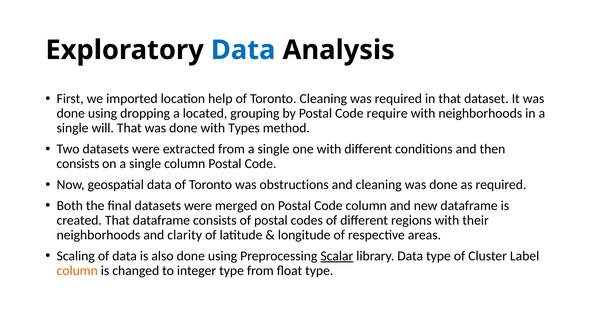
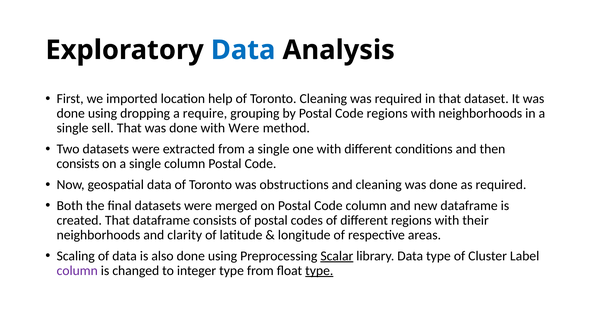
located: located -> require (205, 113)
Code require: require -> regions (387, 113)
will: will -> sell (103, 128)
with Types: Types -> Were (244, 128)
column colour: orange -> purple (77, 271)
type underline: none -> present (319, 271)
